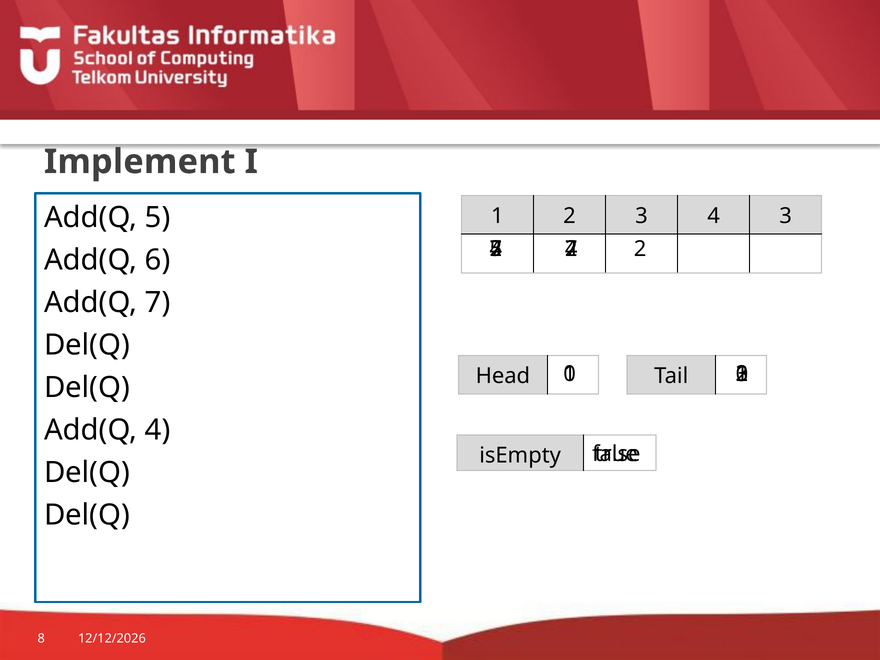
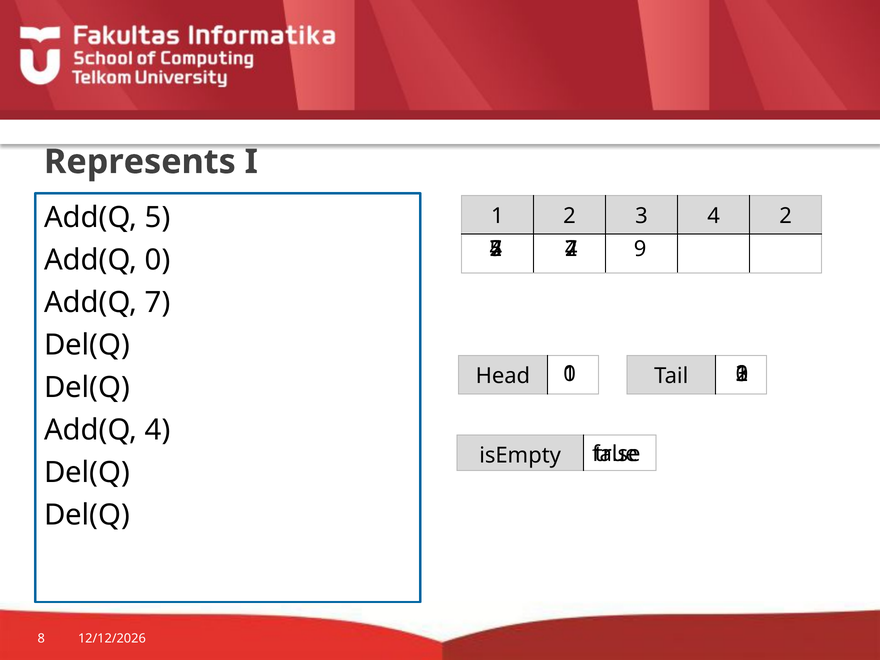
Implement: Implement -> Represents (140, 162)
4 3: 3 -> 2 (786, 216)
2: 2 -> 9 (640, 249)
Add(Q 6: 6 -> 0 (158, 260)
